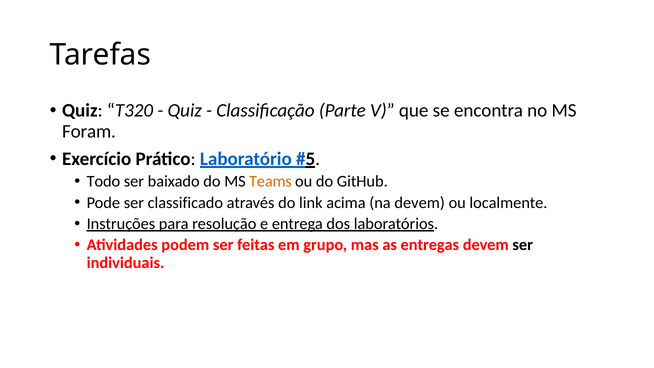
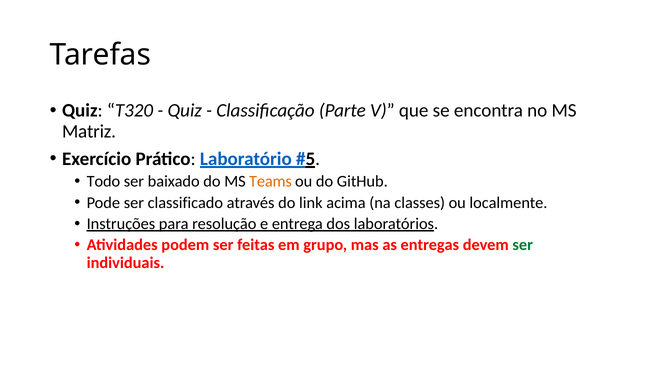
Foram: Foram -> Matriz (89, 131)
na devem: devem -> classes (420, 203)
ser colour: black -> green (523, 245)
